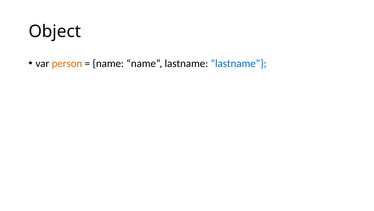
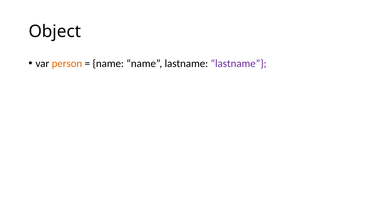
lastname colour: blue -> purple (239, 63)
